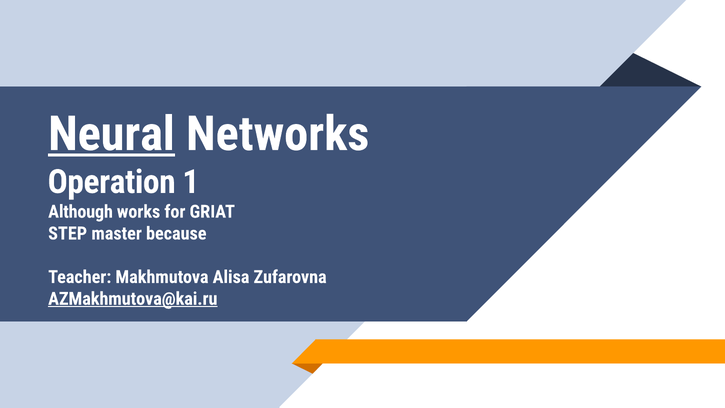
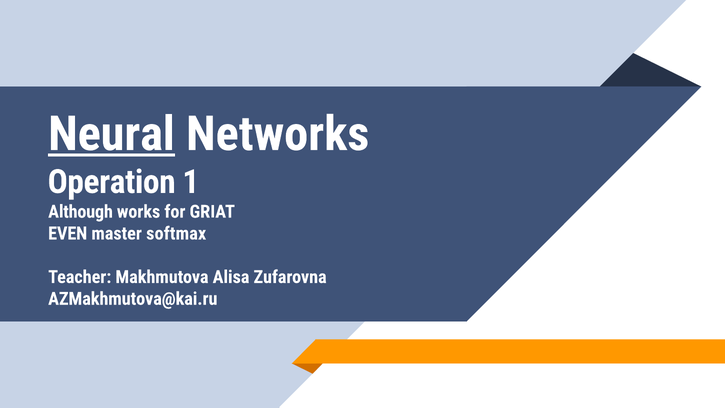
STEP: STEP -> EVEN (68, 233)
because: because -> softmax (176, 233)
AZMakhmutova@kai.ru underline: present -> none (133, 299)
